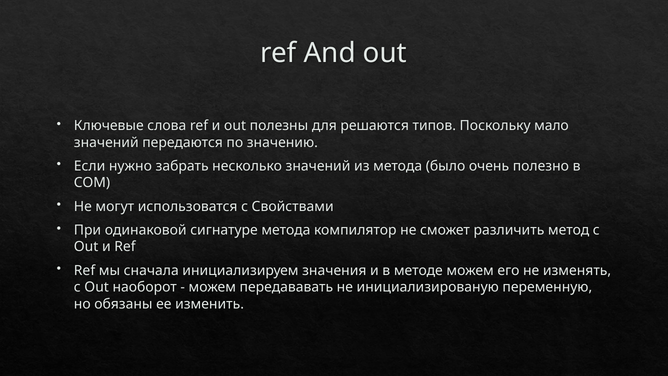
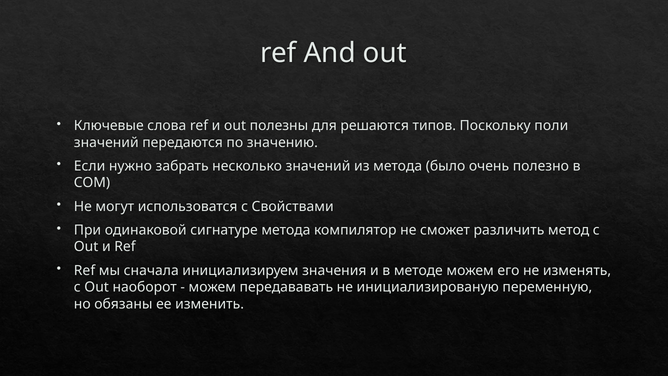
мало: мало -> поли (551, 126)
